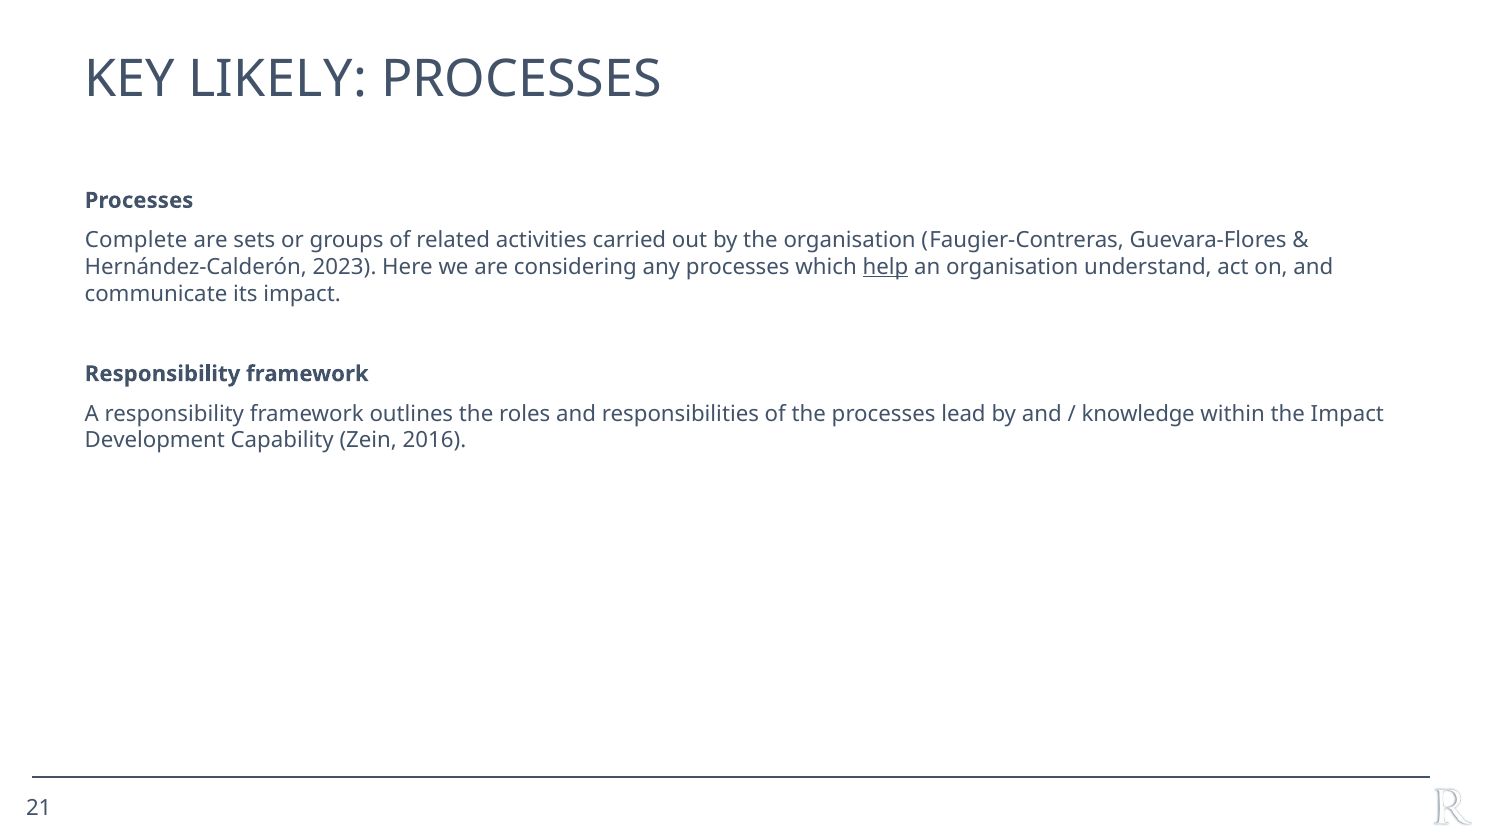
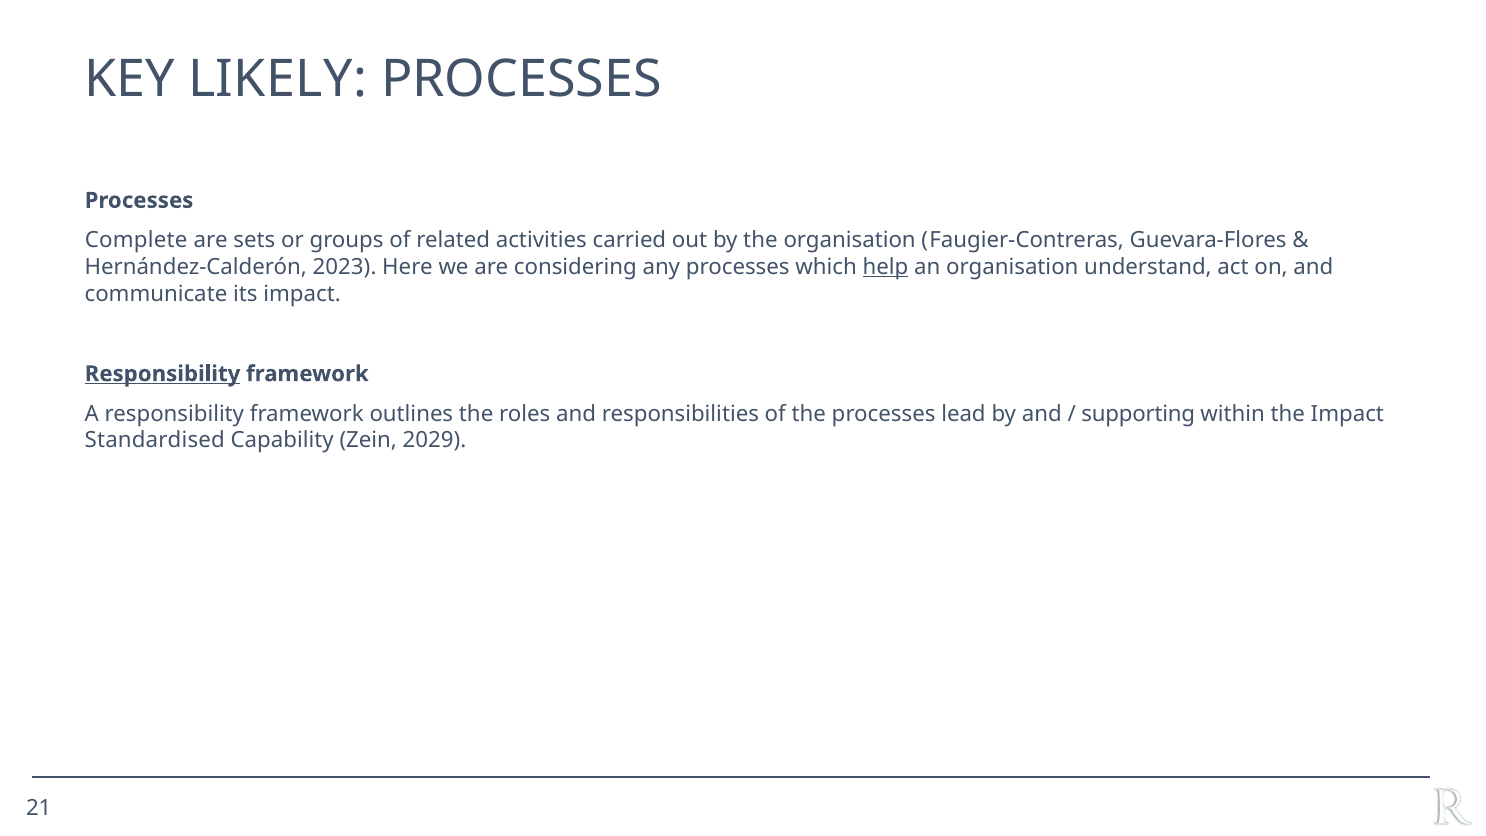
Responsibility underline: none -> present (162, 374)
knowledge: knowledge -> supporting (1138, 414)
Development: Development -> Standardised (155, 441)
2016: 2016 -> 2029 (435, 441)
